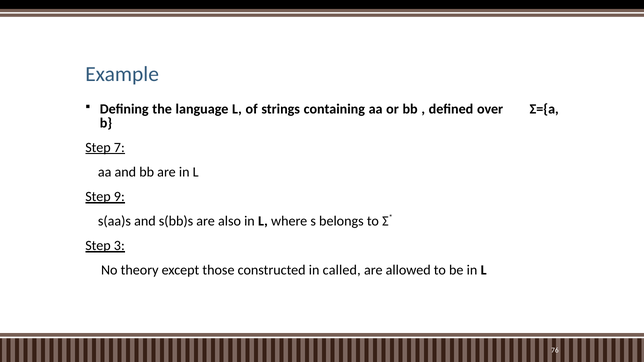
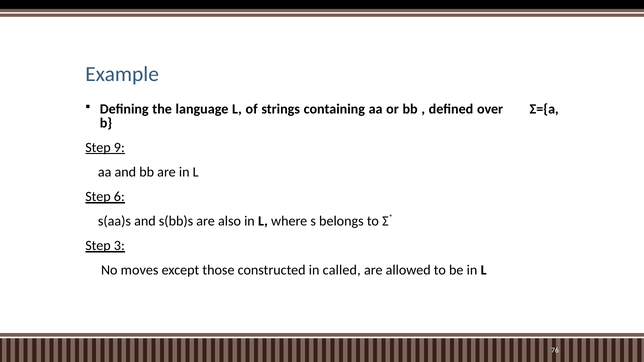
7: 7 -> 9 (119, 148)
9: 9 -> 6 (119, 197)
theory: theory -> moves (140, 270)
